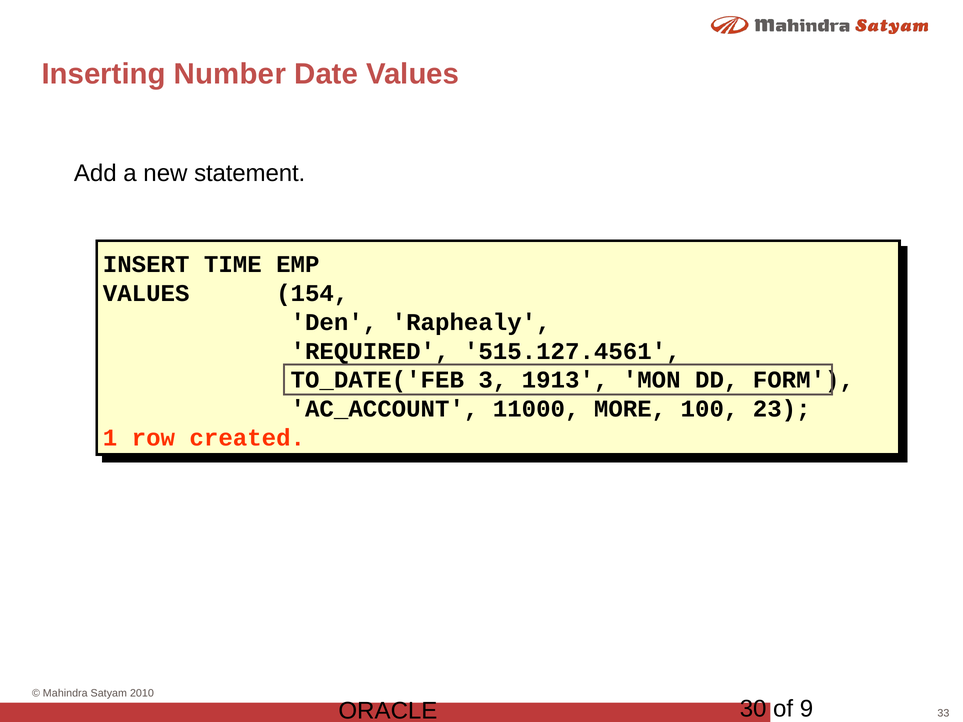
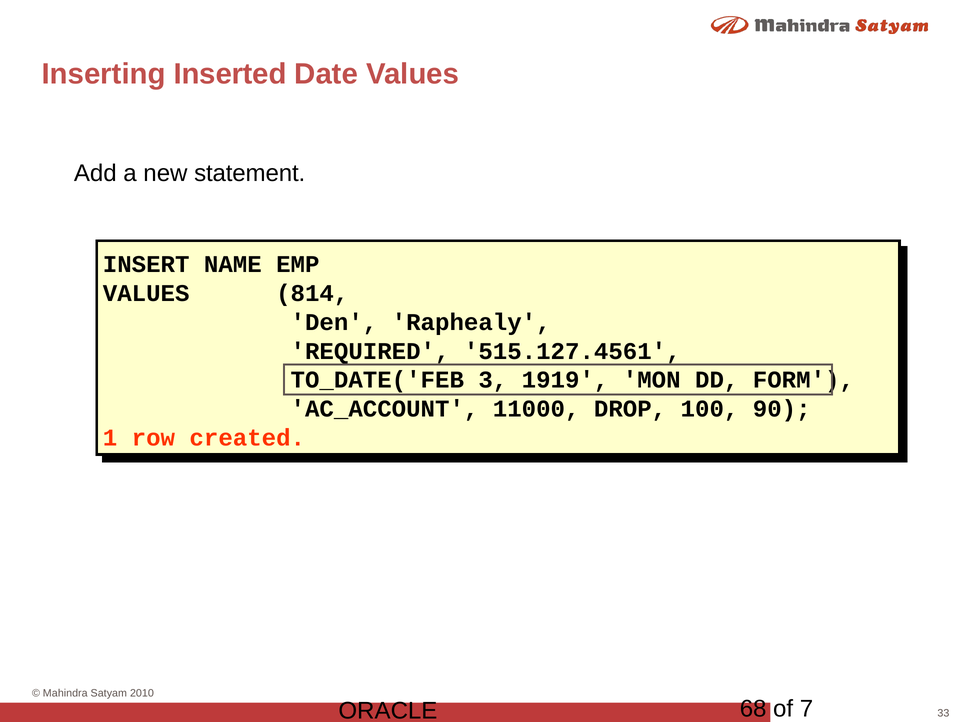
Number: Number -> Inserted (230, 74)
TIME: TIME -> NAME (233, 265)
154: 154 -> 814 (312, 293)
1913: 1913 -> 1919 (565, 380)
MORE: MORE -> DROP (630, 409)
23: 23 -> 90 (782, 409)
30: 30 -> 68 (753, 709)
9: 9 -> 7 (806, 709)
